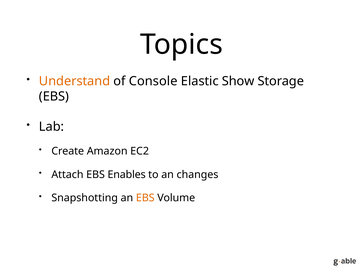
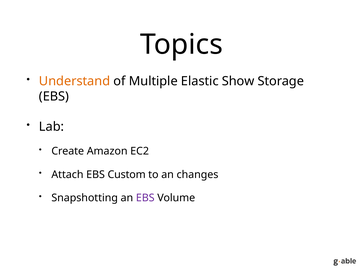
Console: Console -> Multiple (153, 81)
Enables: Enables -> Custom (127, 175)
EBS colour: orange -> purple (145, 198)
